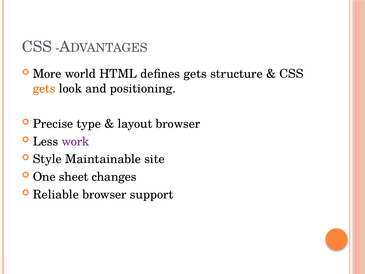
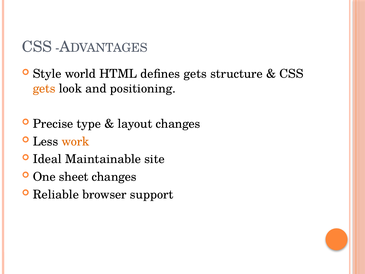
More: More -> Style (47, 74)
layout browser: browser -> changes (178, 124)
work colour: purple -> orange (75, 141)
Style: Style -> Ideal (47, 159)
